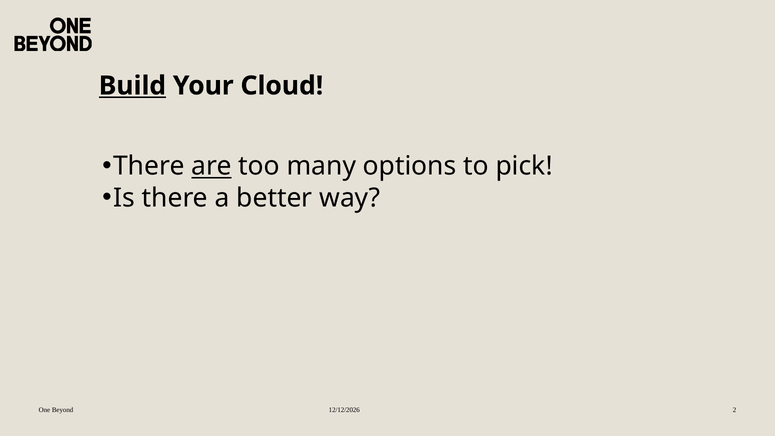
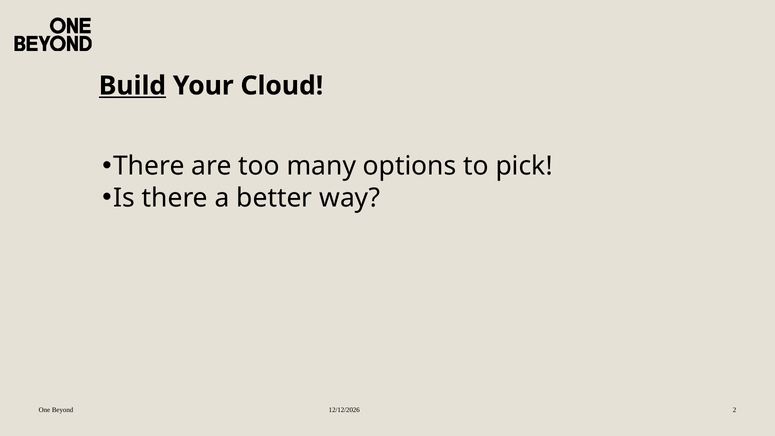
are underline: present -> none (212, 166)
